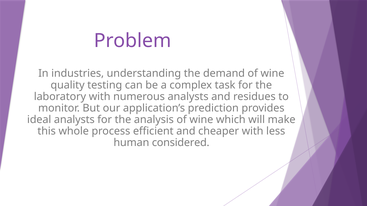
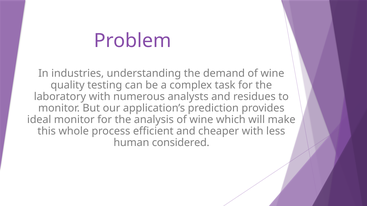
ideal analysts: analysts -> monitor (74, 120)
